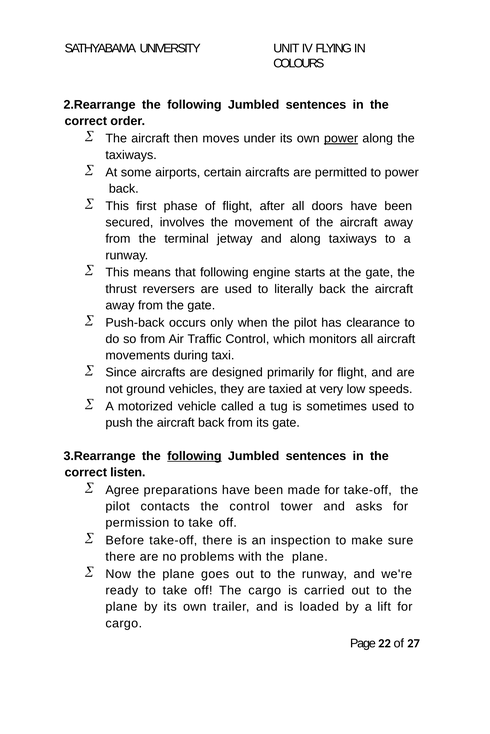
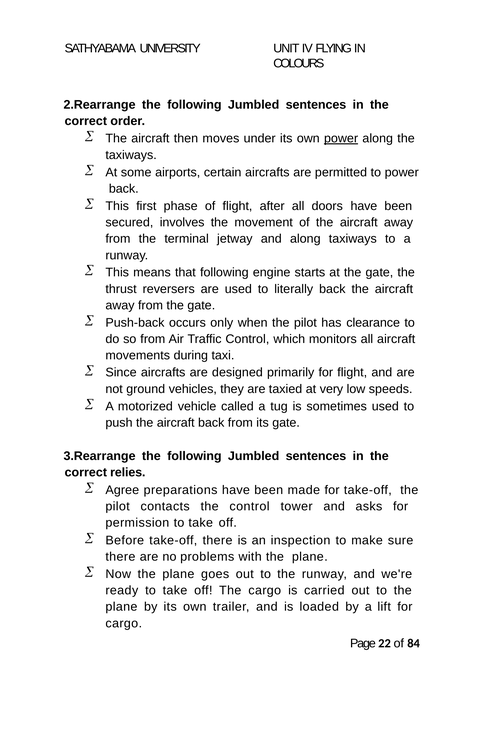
following underline: present -> none (194, 457)
listen: listen -> relies (128, 473)
27: 27 -> 84 (414, 644)
